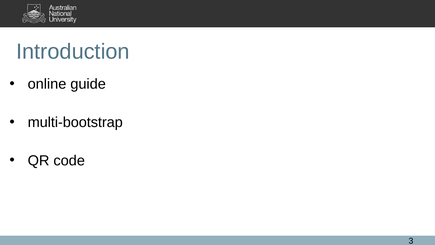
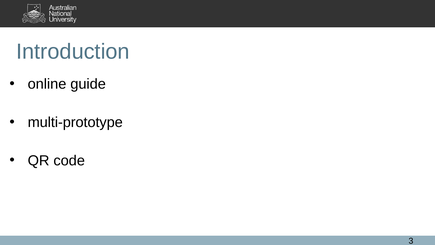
multi-bootstrap: multi-bootstrap -> multi-prototype (75, 122)
